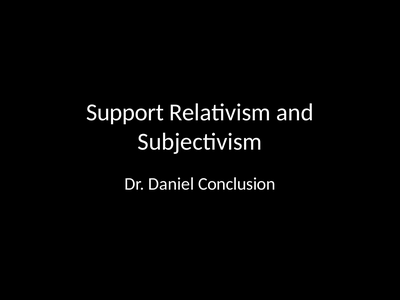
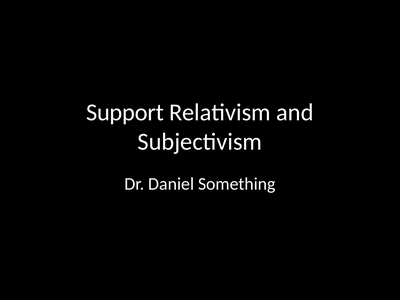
Conclusion: Conclusion -> Something (237, 184)
